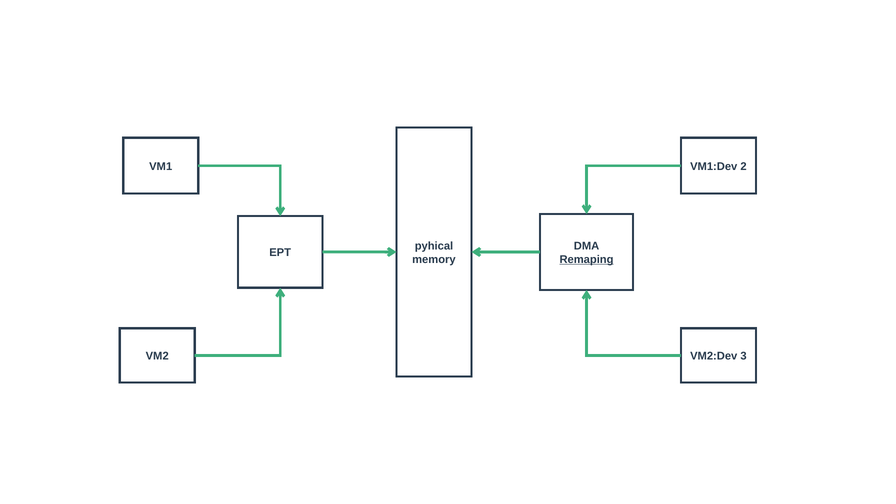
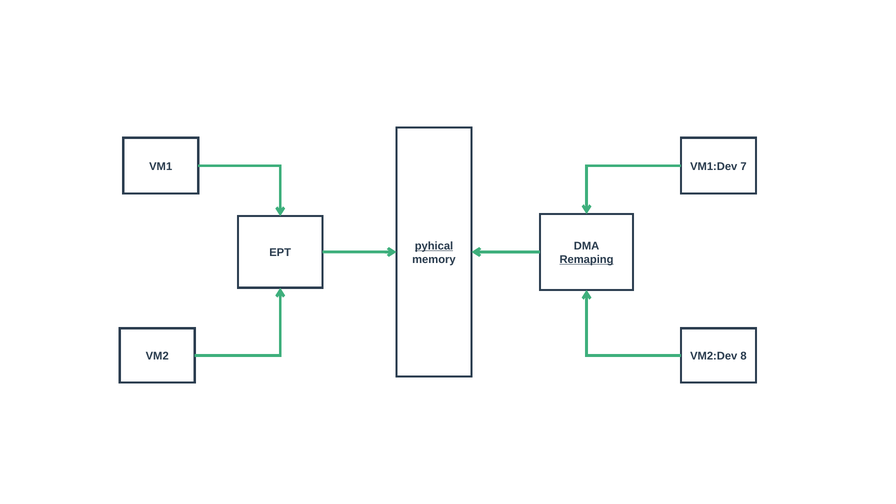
2: 2 -> 7 (744, 166)
pyhical underline: none -> present (434, 246)
3: 3 -> 8 (744, 356)
